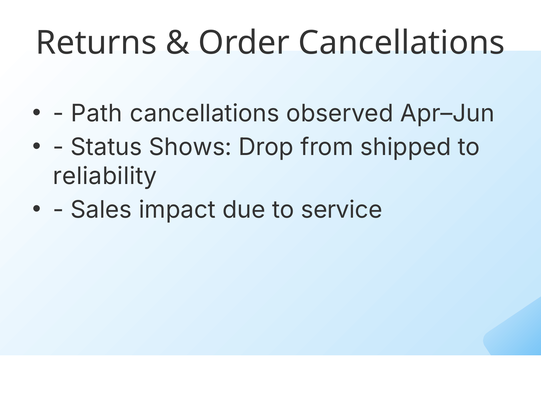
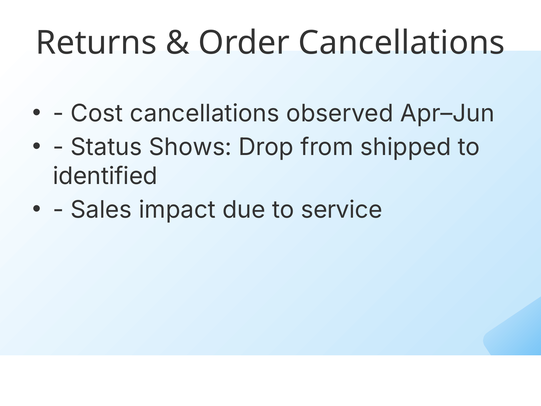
Path: Path -> Cost (97, 113)
reliability: reliability -> identified (105, 176)
